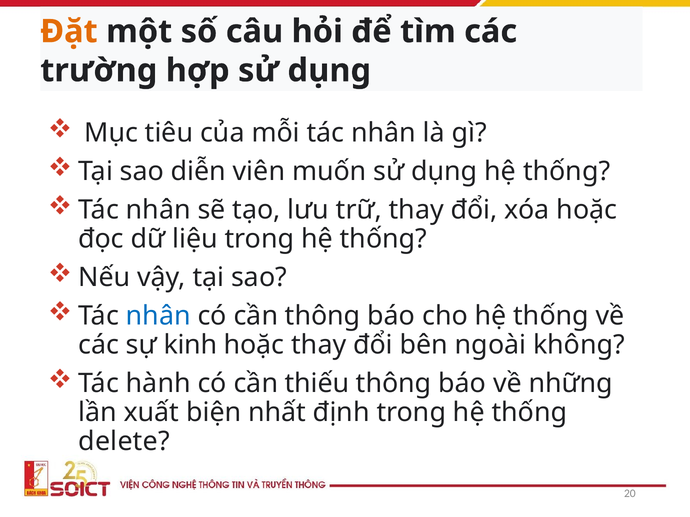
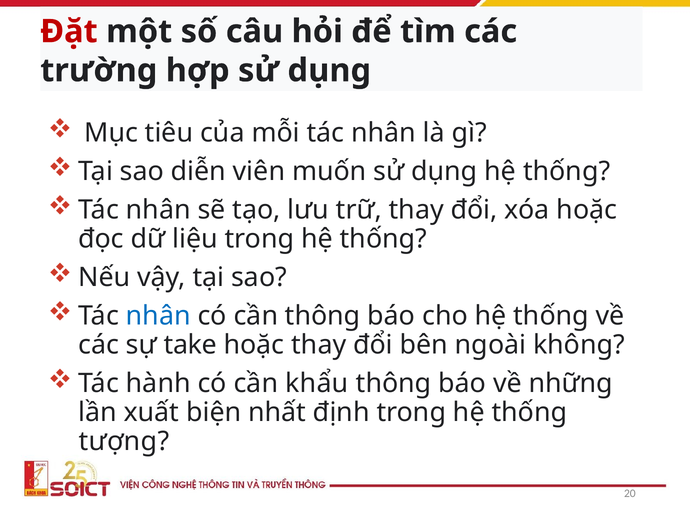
Đặt colour: orange -> red (69, 32)
kinh: kinh -> take (190, 345)
thiếu: thiếu -> khẩu (317, 384)
delete: delete -> tượng (124, 442)
